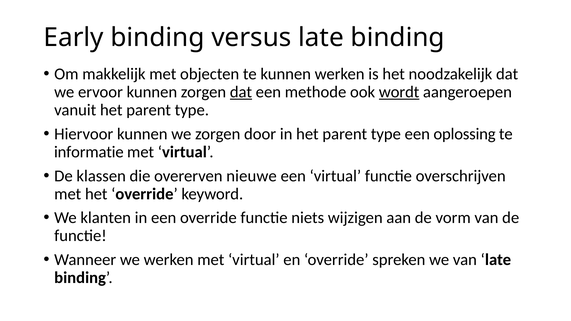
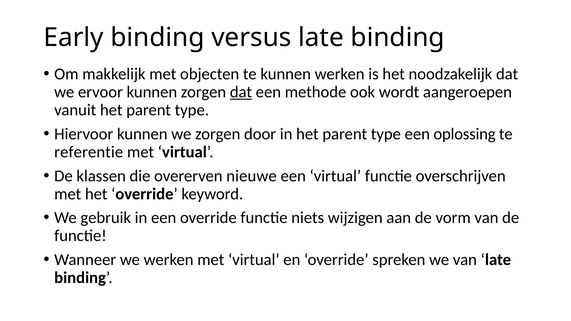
wordt underline: present -> none (399, 92)
informatie: informatie -> referentie (89, 152)
klanten: klanten -> gebruik (106, 218)
